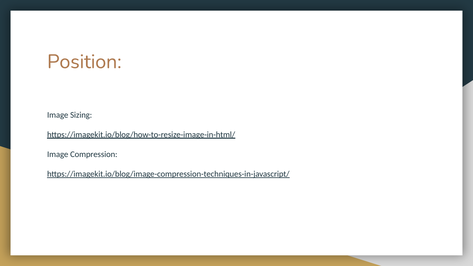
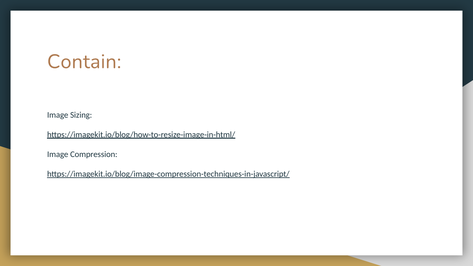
Position: Position -> Contain (84, 62)
